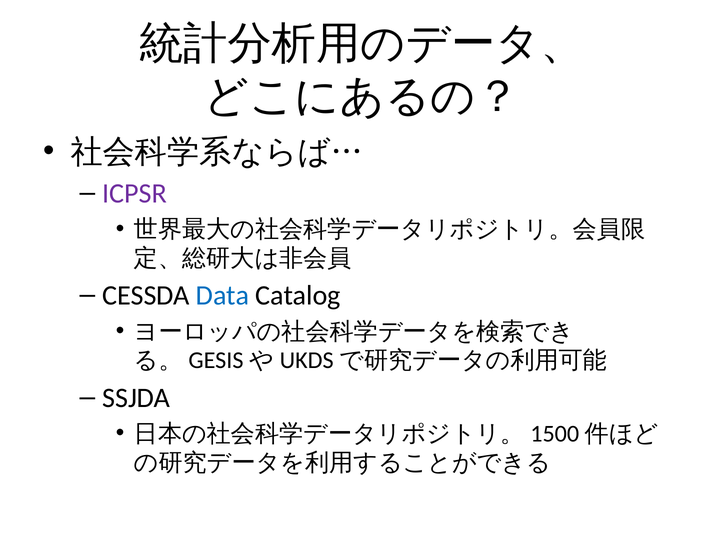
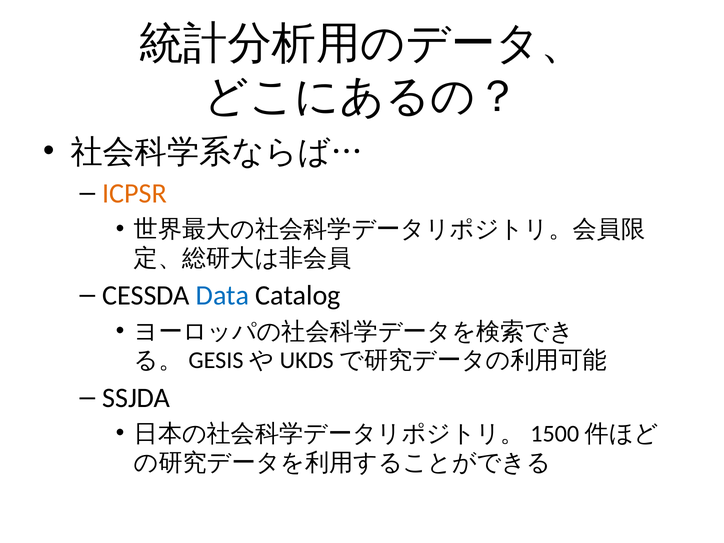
ICPSR colour: purple -> orange (135, 193)
